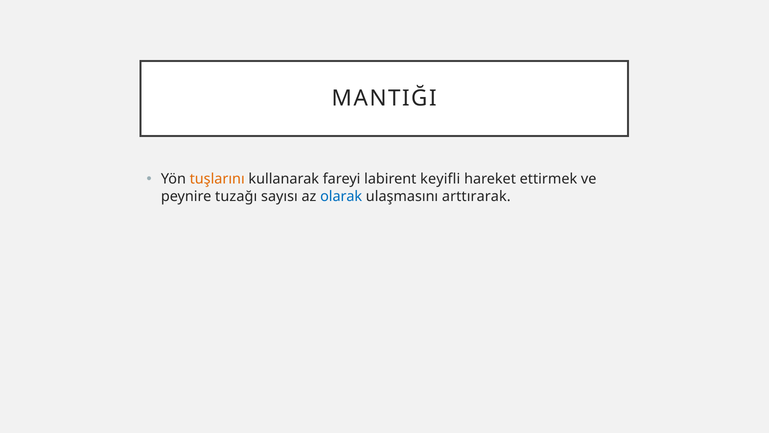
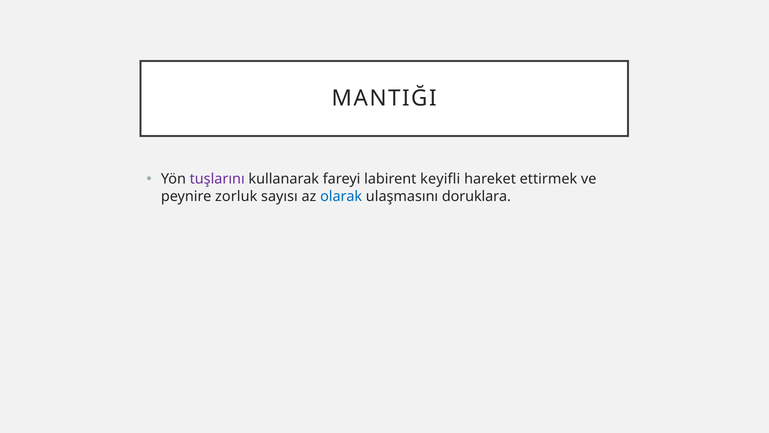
tuşlarını colour: orange -> purple (217, 179)
tuzağı: tuzağı -> zorluk (236, 196)
arttırarak: arttırarak -> doruklara (476, 196)
